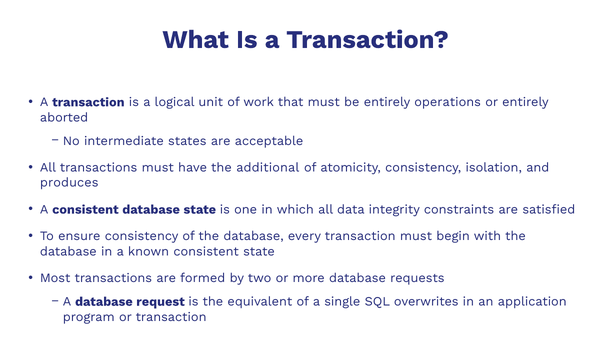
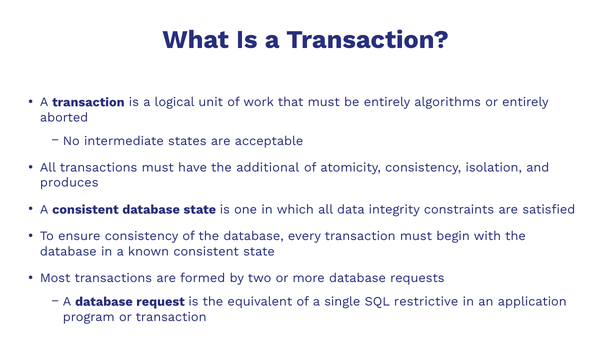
operations: operations -> algorithms (448, 102)
overwrites: overwrites -> restrictive (426, 302)
